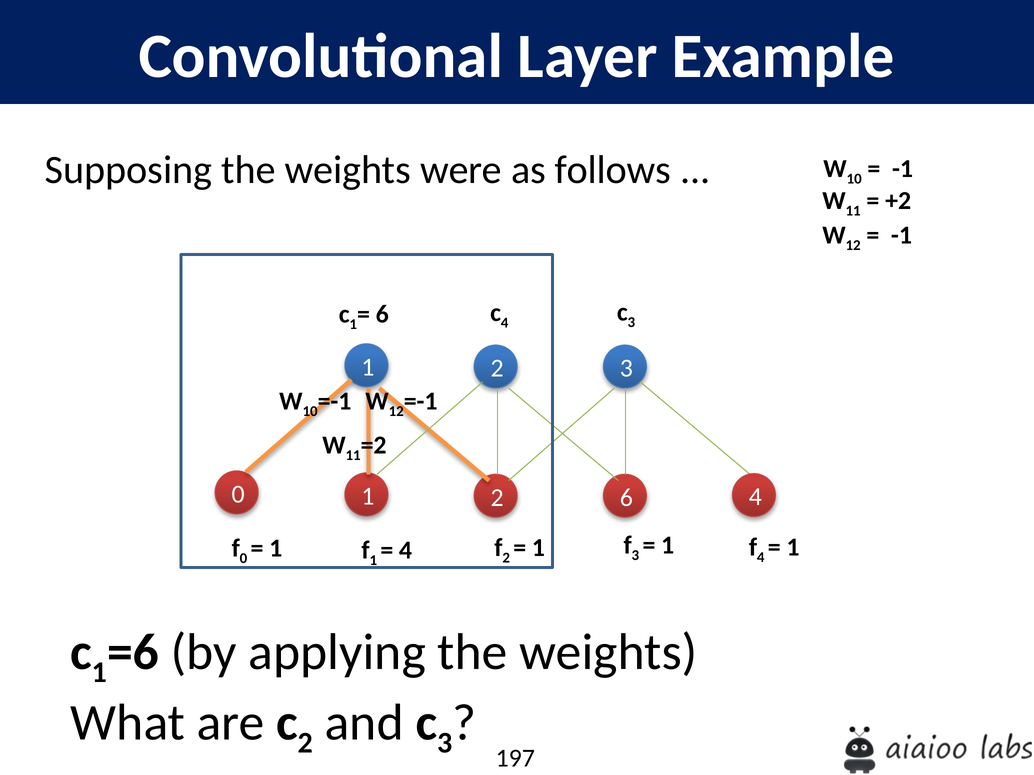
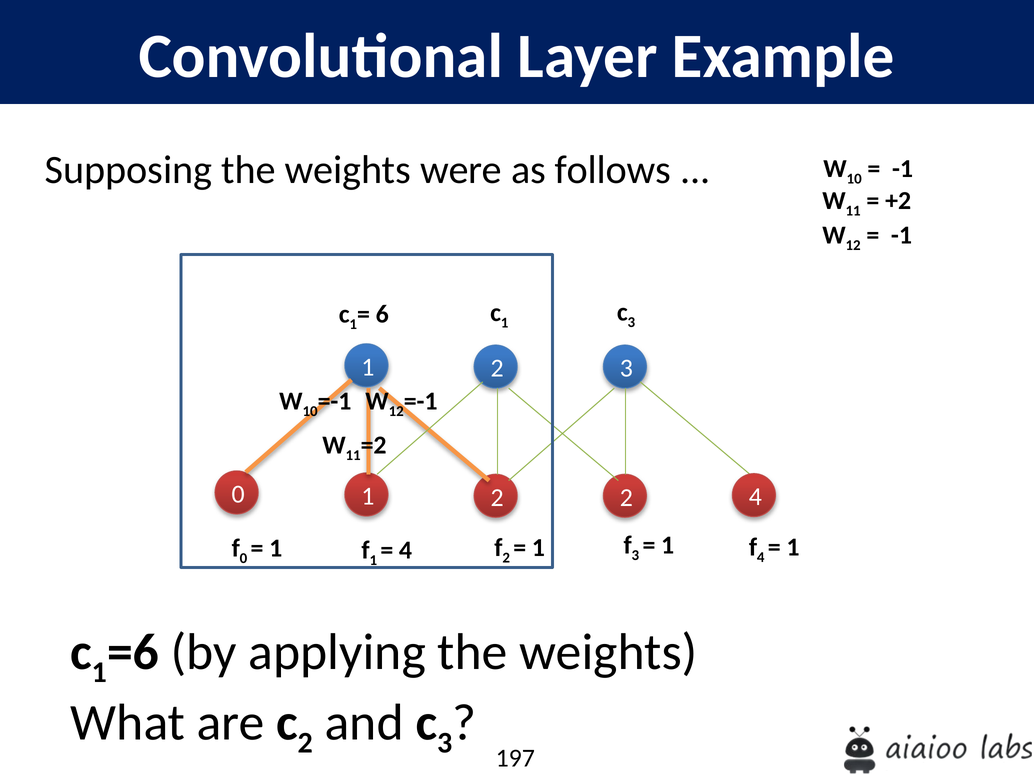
4: 4 -> 1 (505, 323)
6: 6 -> 2 (626, 498)
